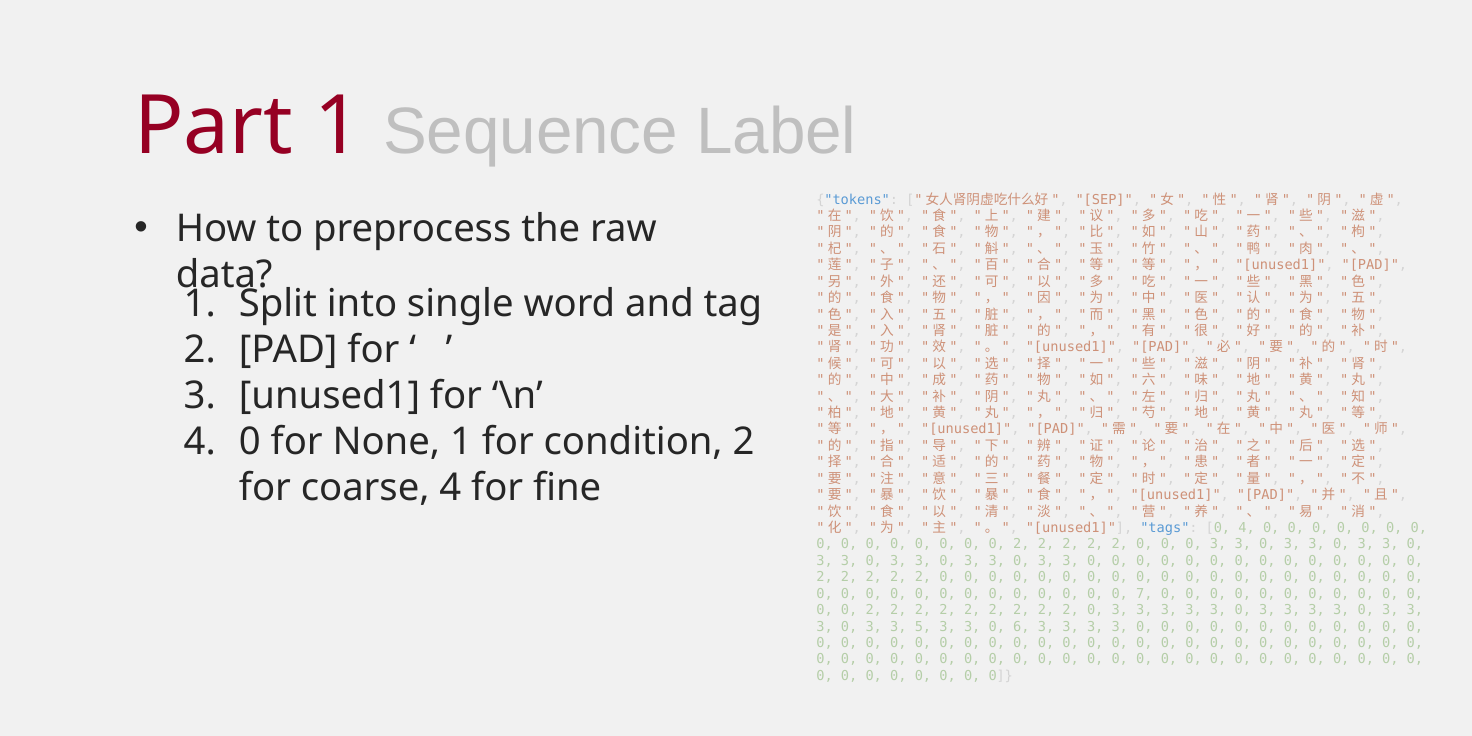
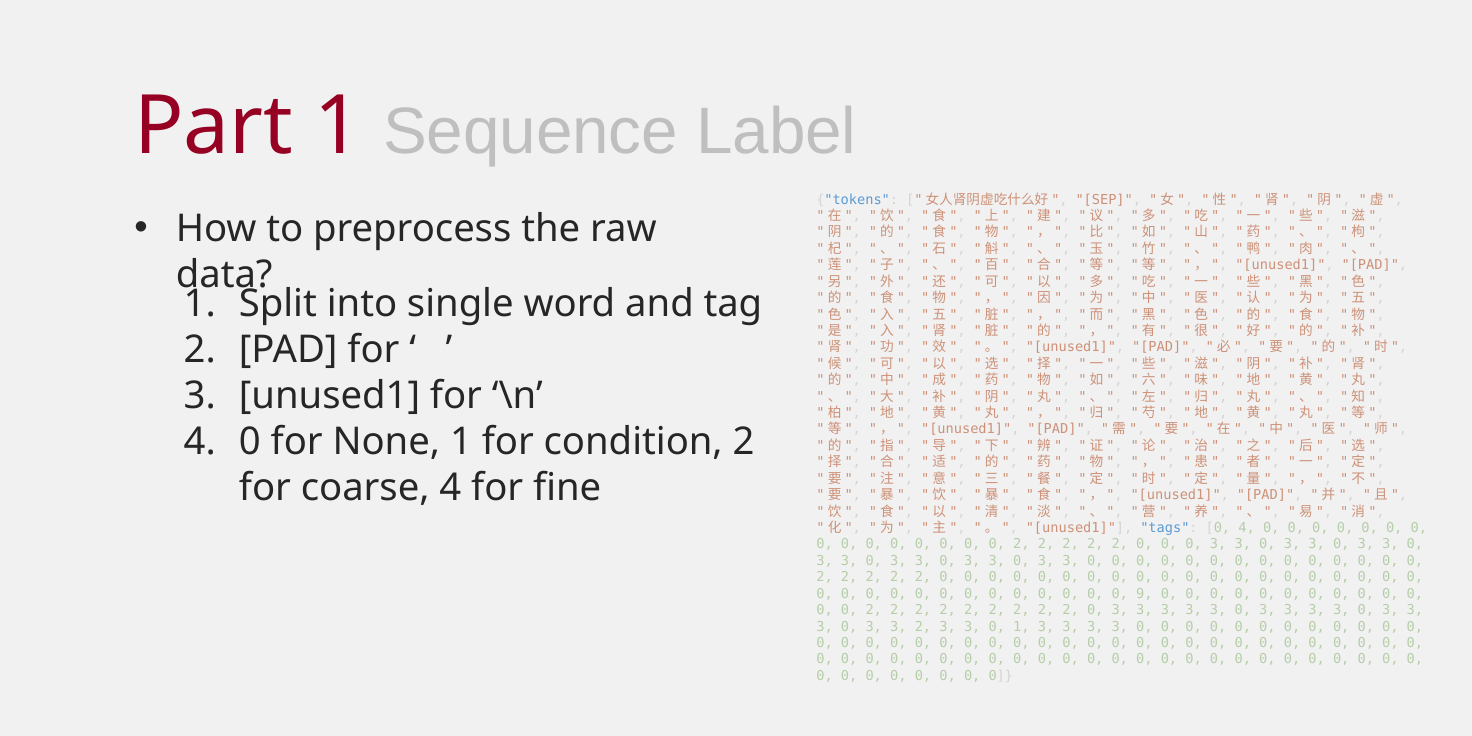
7: 7 -> 9 (1144, 594)
3 5: 5 -> 2 (923, 627)
0 6: 6 -> 1 (1021, 627)
